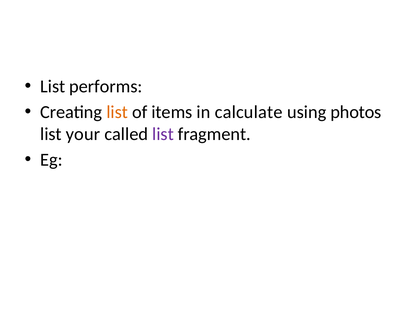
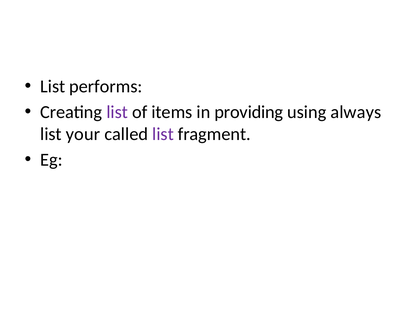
list colour: orange -> purple (117, 112)
calculate: calculate -> providing (249, 112)
photos: photos -> always (356, 112)
